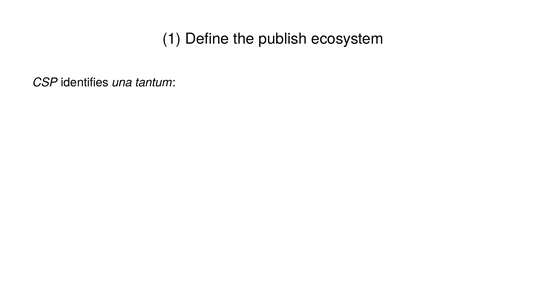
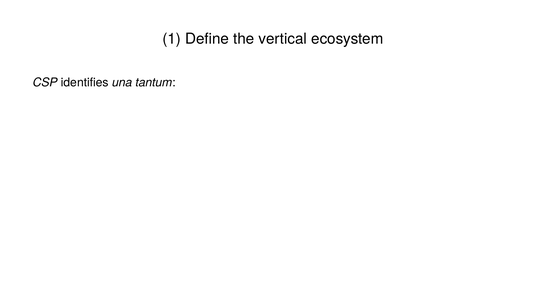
publish: publish -> vertical (283, 39)
